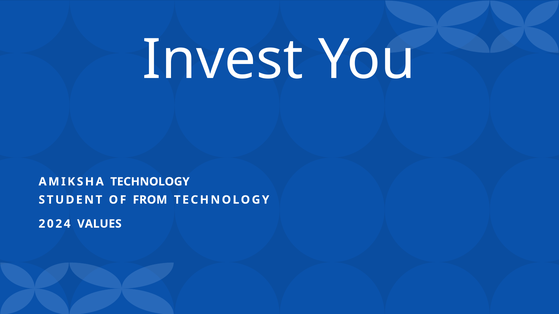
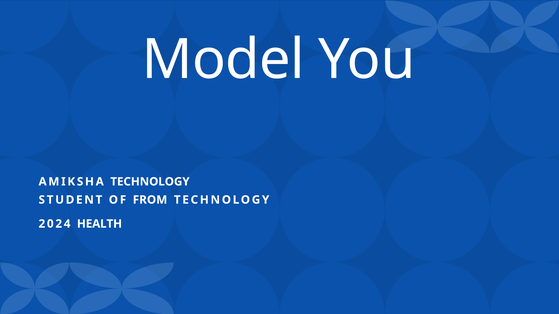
Invest: Invest -> Model (223, 60)
VALUES: VALUES -> HEALTH (99, 224)
